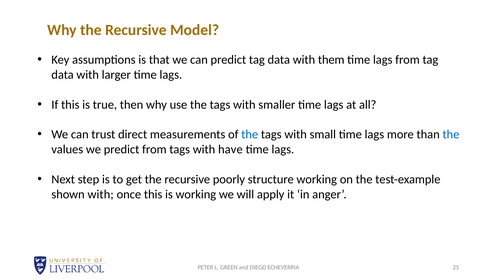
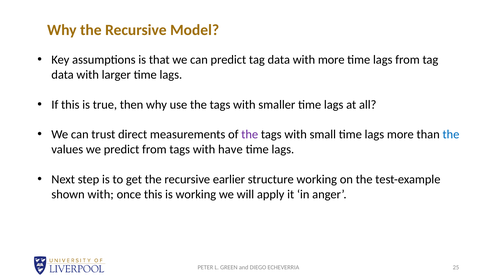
with them: them -> more (331, 60)
the colour: blue -> purple (250, 134)
poorly: poorly -> earlier (229, 179)
